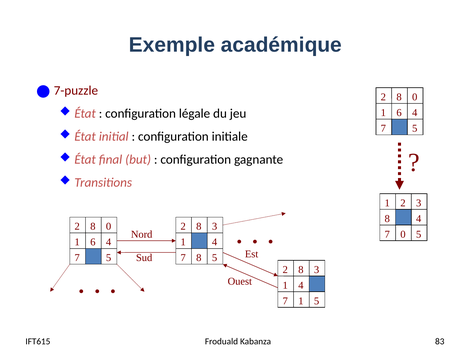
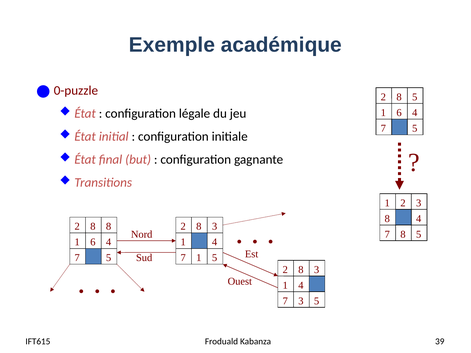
7-puzzle: 7-puzzle -> 0-puzzle (76, 90)
0: 0 -> 5 (415, 97)
0: 0 -> 8 (109, 227)
7 0: 0 -> 8 (403, 235)
7 8: 8 -> 1 (199, 258)
7 1: 1 -> 3 (301, 301)
83: 83 -> 39 (440, 342)
